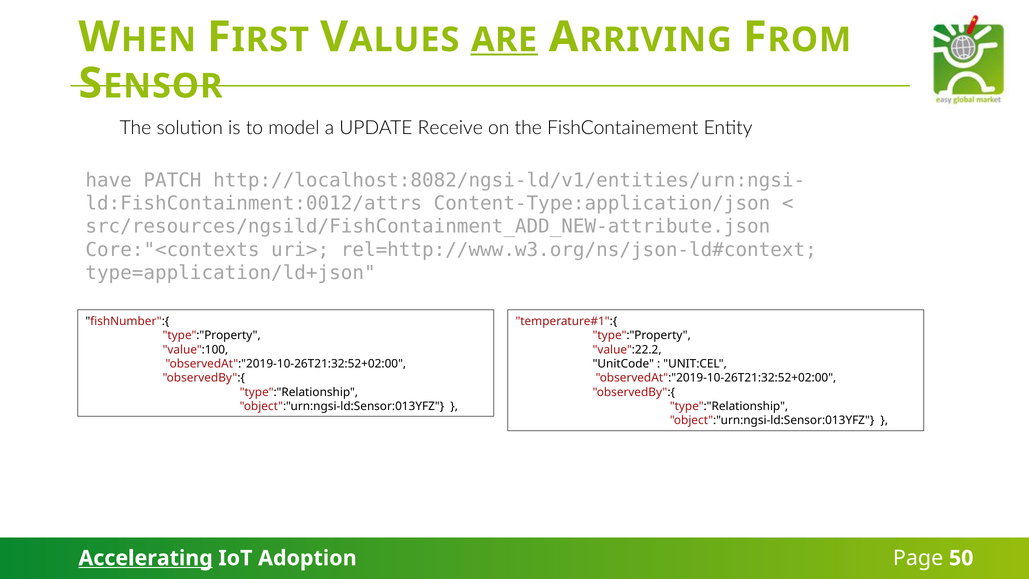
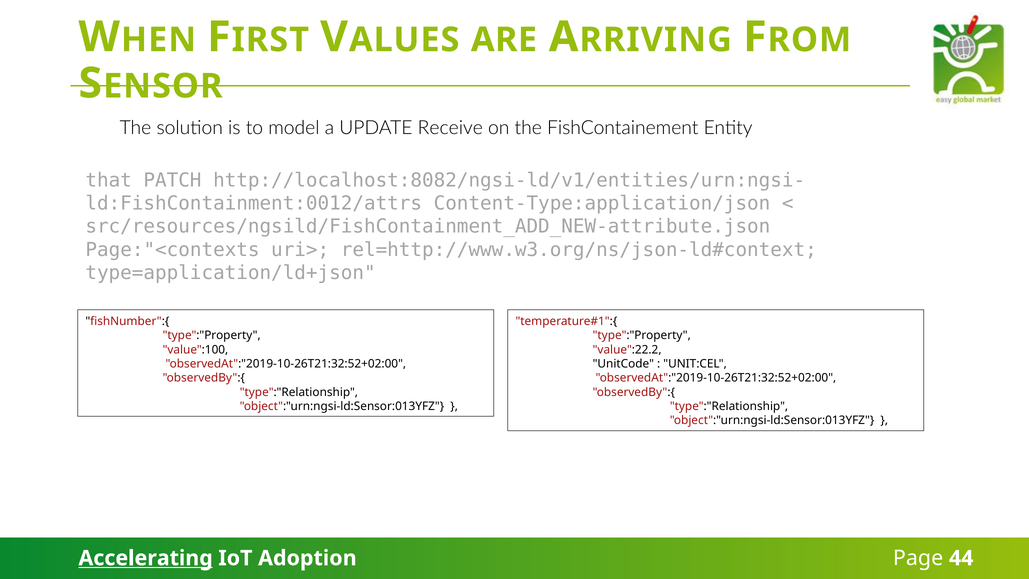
ARE underline: present -> none (504, 40)
have: have -> that (109, 180)
Core:"<contexts: Core:"<contexts -> Page:"<contexts (173, 250)
50: 50 -> 44 (961, 558)
